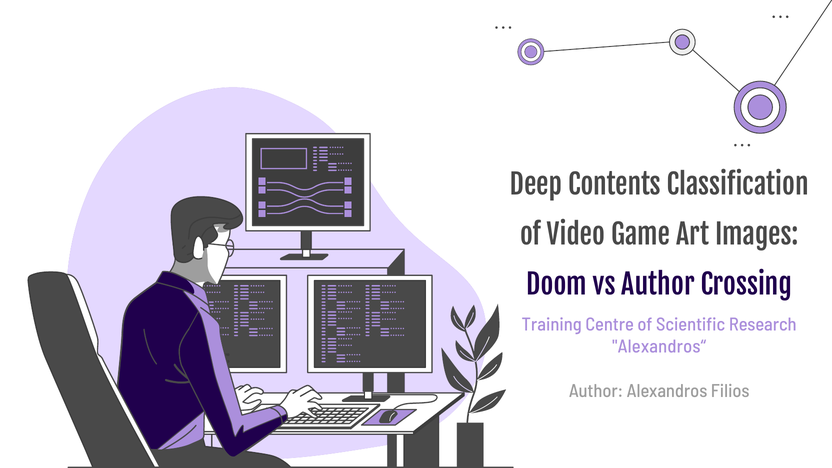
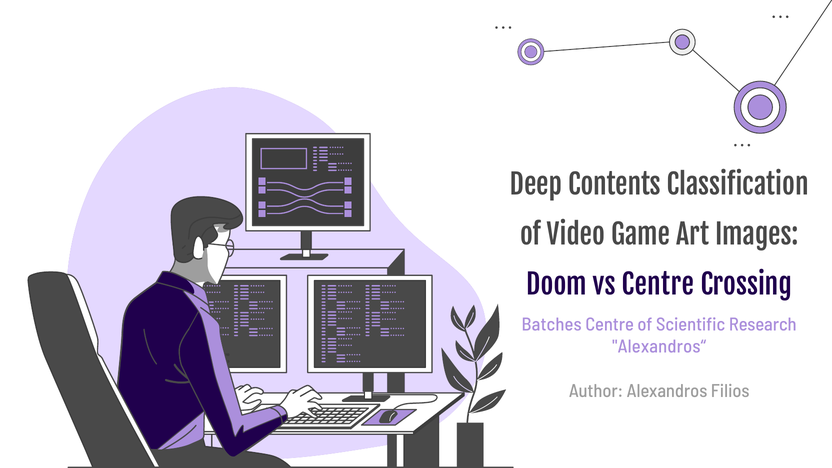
vs Author: Author -> Centre (658, 285)
Training: Training -> Batches (552, 324)
